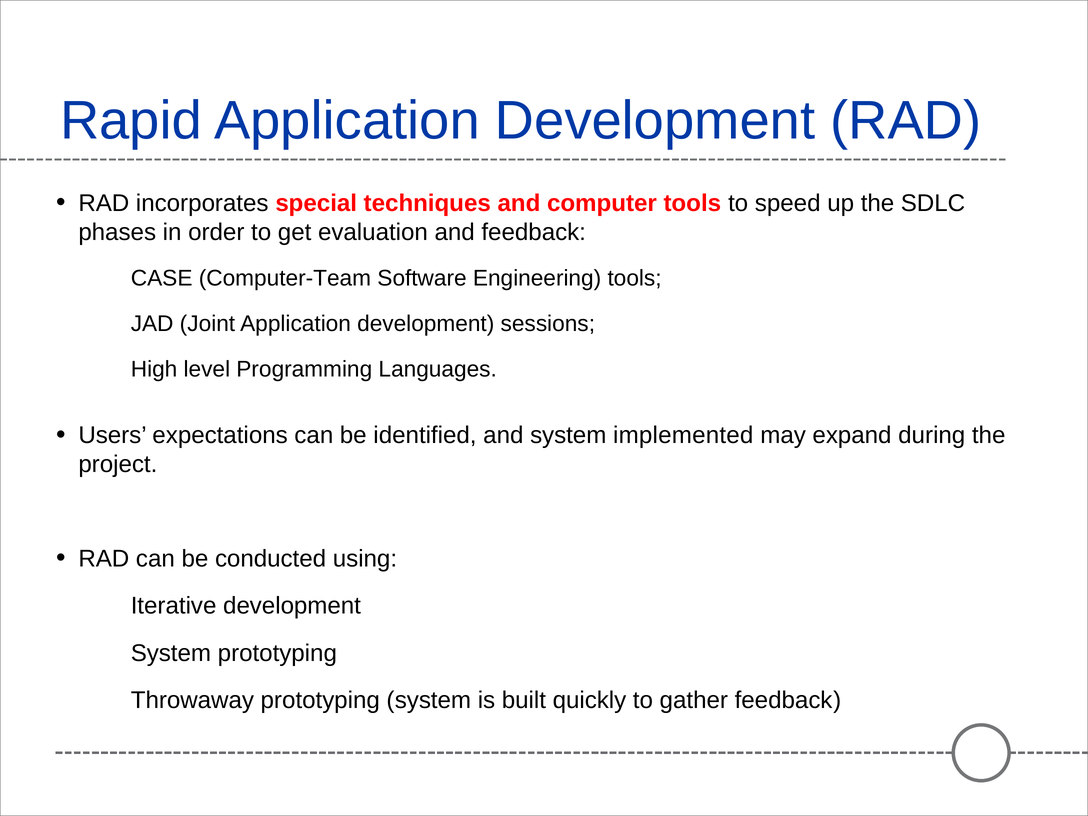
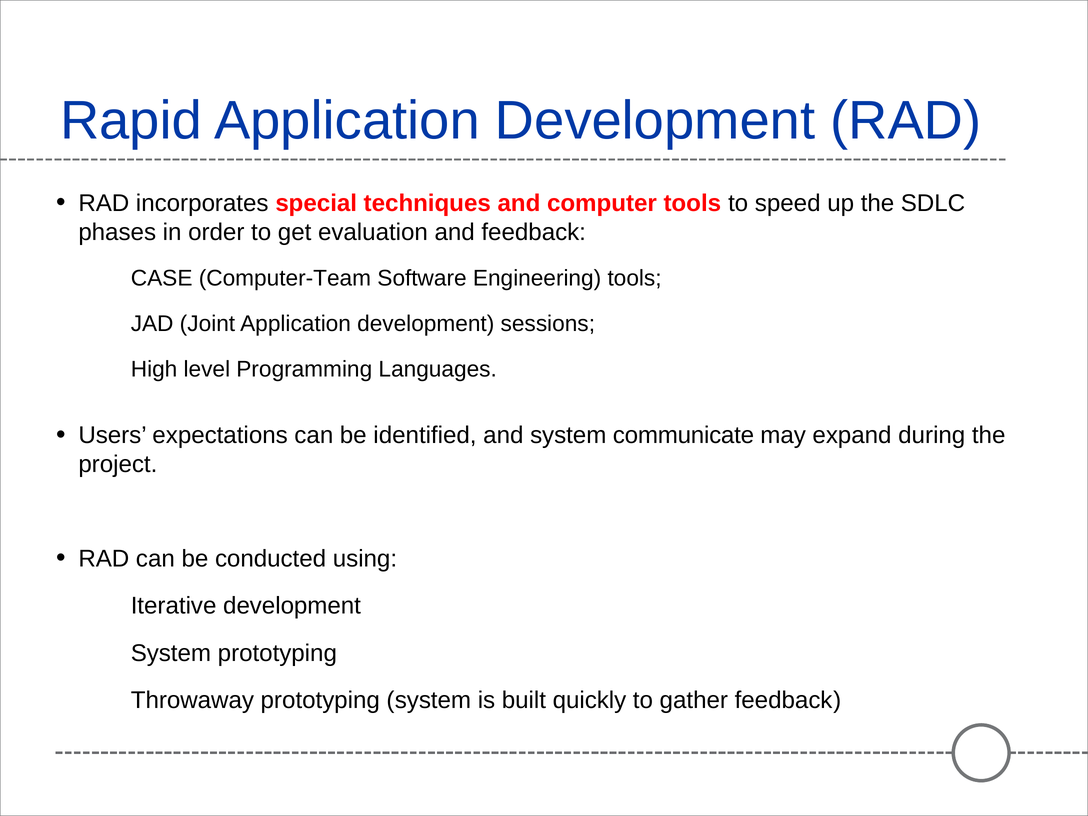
implemented: implemented -> communicate (683, 435)
